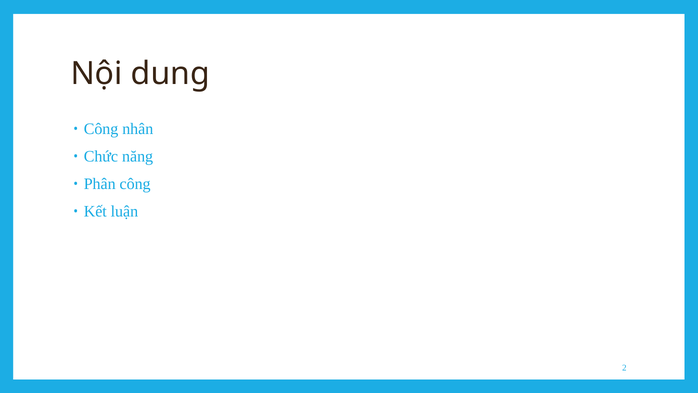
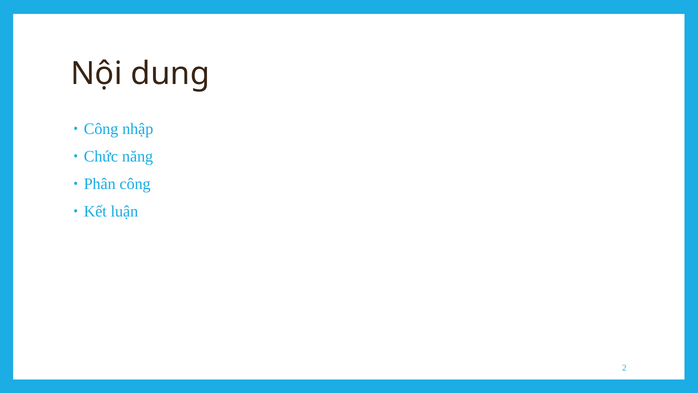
nhân: nhân -> nhập (138, 129)
